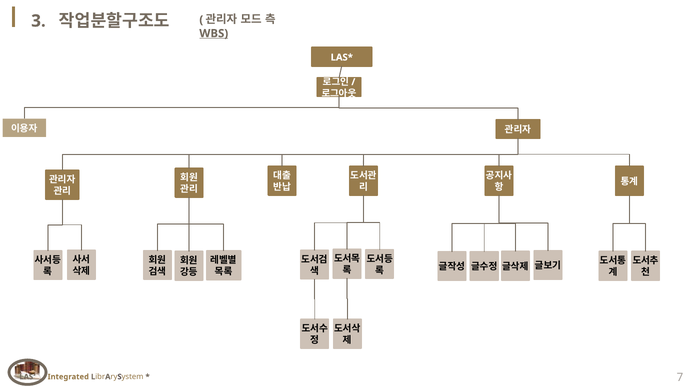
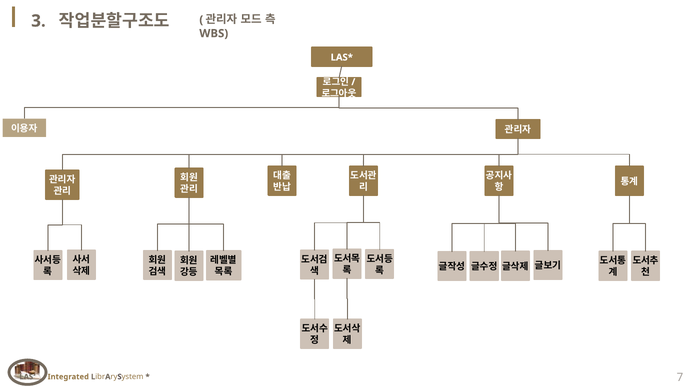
WBS underline: present -> none (214, 34)
